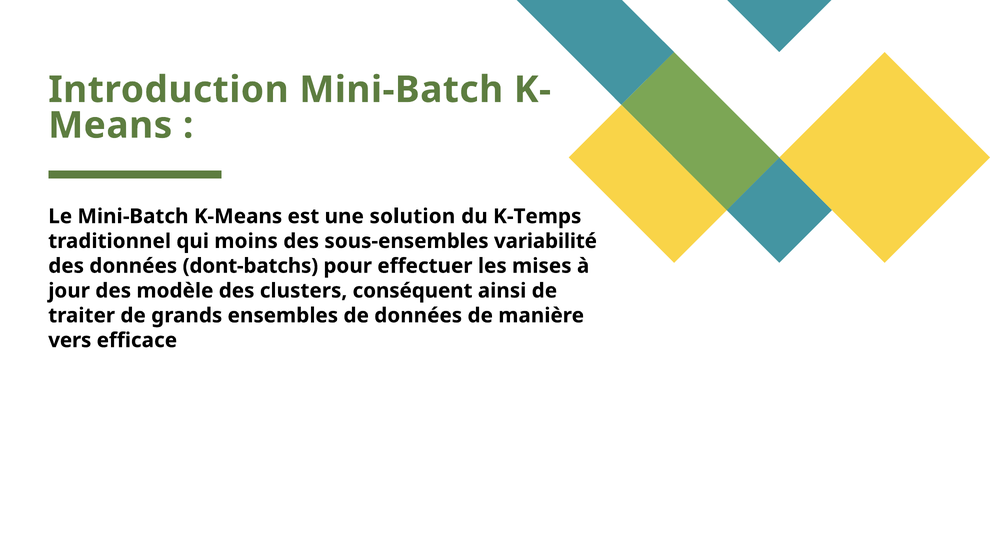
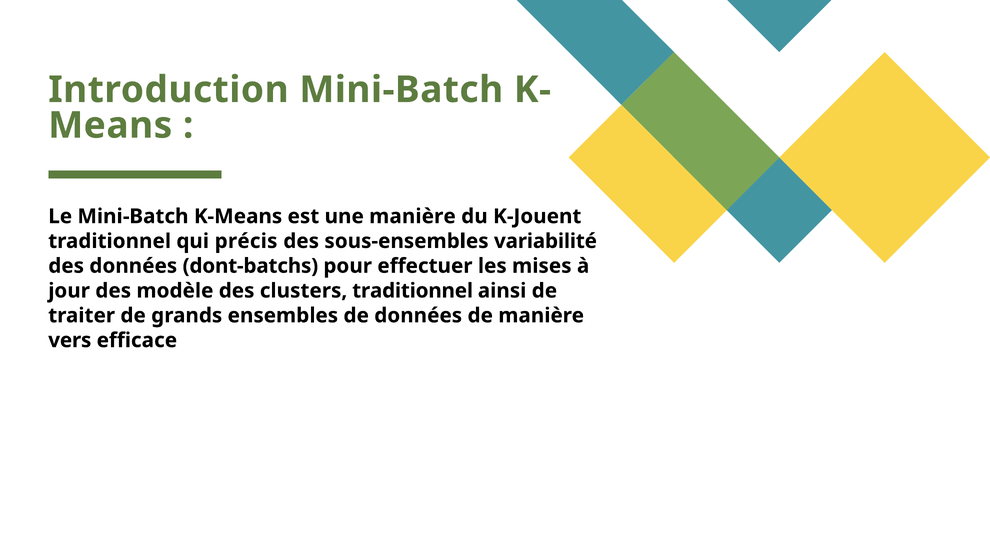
une solution: solution -> manière (412, 216)
K-Temps: K-Temps -> K-Jouent (537, 216)
moins: moins -> précis (246, 241)
clusters conséquent: conséquent -> traditionnel (413, 291)
